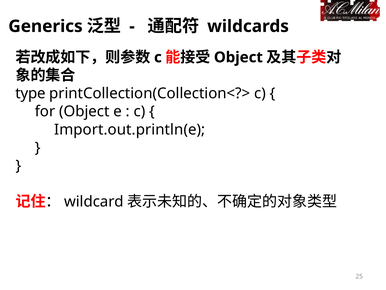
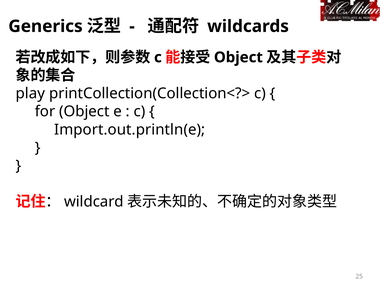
type: type -> play (30, 93)
